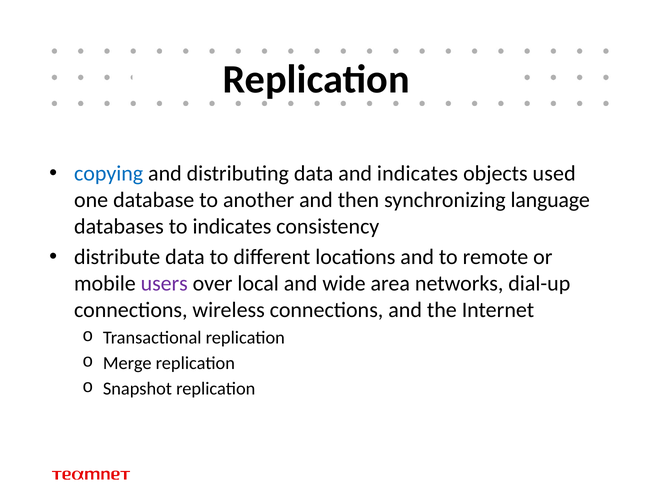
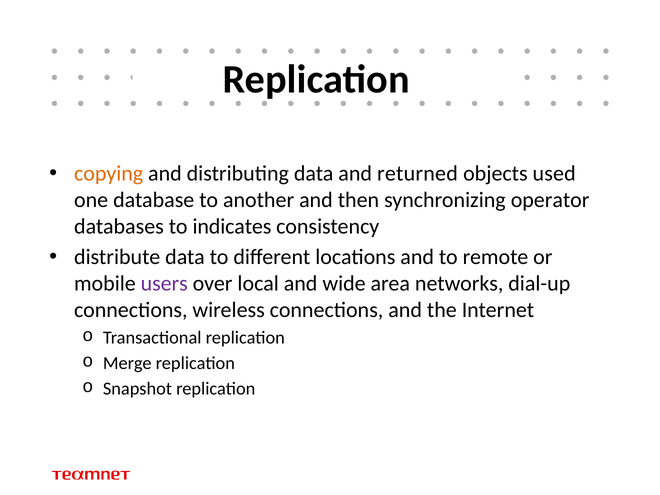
copying colour: blue -> orange (109, 173)
and indicates: indicates -> returned (417, 173)
language: language -> operator (550, 200)
